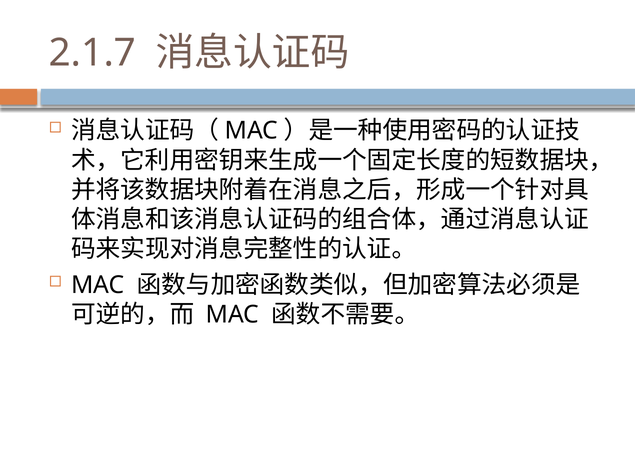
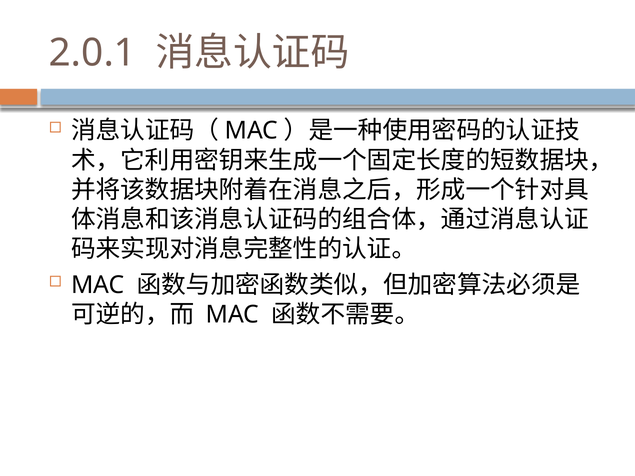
2.1.7: 2.1.7 -> 2.0.1 (92, 53)
